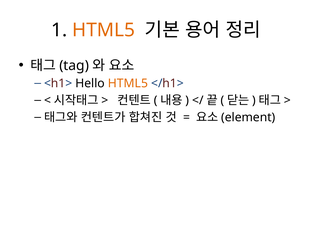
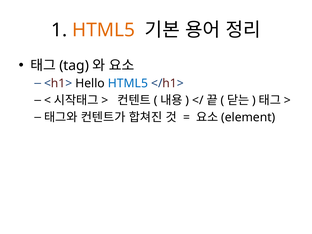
HTML5 colour: orange -> blue (128, 83)
